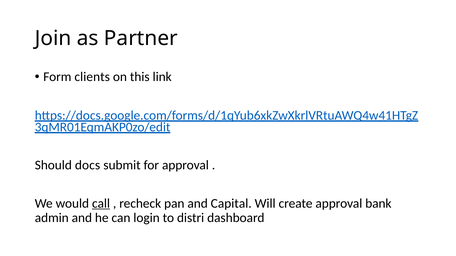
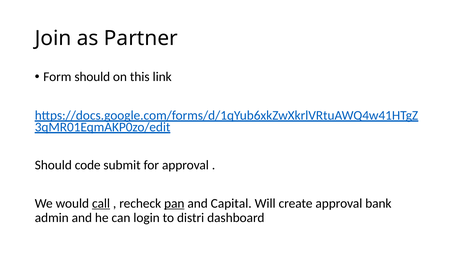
Form clients: clients -> should (92, 77)
docs: docs -> code (88, 166)
pan underline: none -> present (174, 204)
